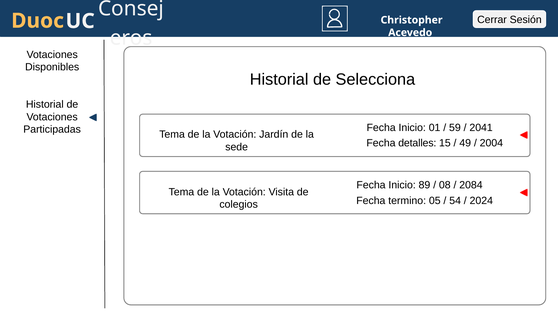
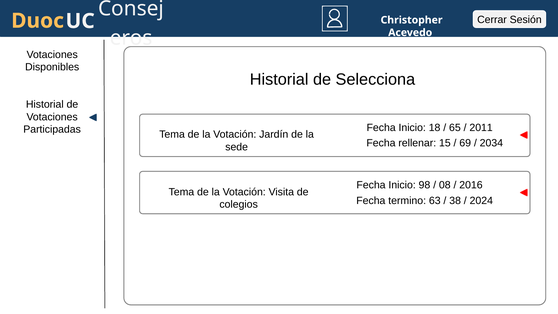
01: 01 -> 18 (435, 128)
59: 59 -> 65 (455, 128)
2041: 2041 -> 2011 (481, 128)
detalles: detalles -> rellenar (417, 143)
49: 49 -> 69 (465, 143)
2004: 2004 -> 2034 (491, 143)
89: 89 -> 98 (424, 185)
2084: 2084 -> 2016 (471, 185)
05: 05 -> 63 (435, 200)
54: 54 -> 38 (455, 200)
